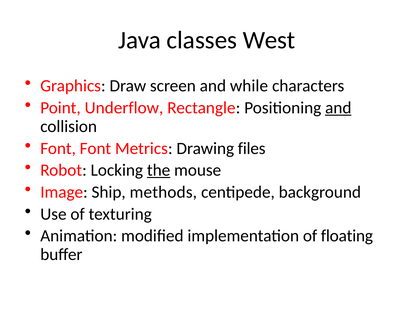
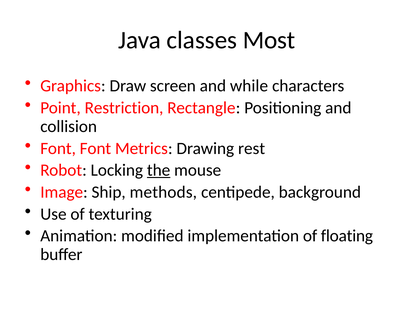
West: West -> Most (269, 40)
Underflow: Underflow -> Restriction (124, 108)
and underline: present -> none (338, 108)
files: files -> rest (252, 148)
